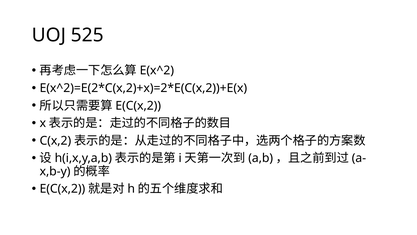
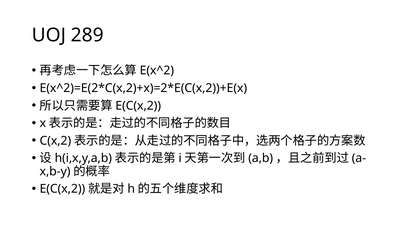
525: 525 -> 289 (87, 35)
